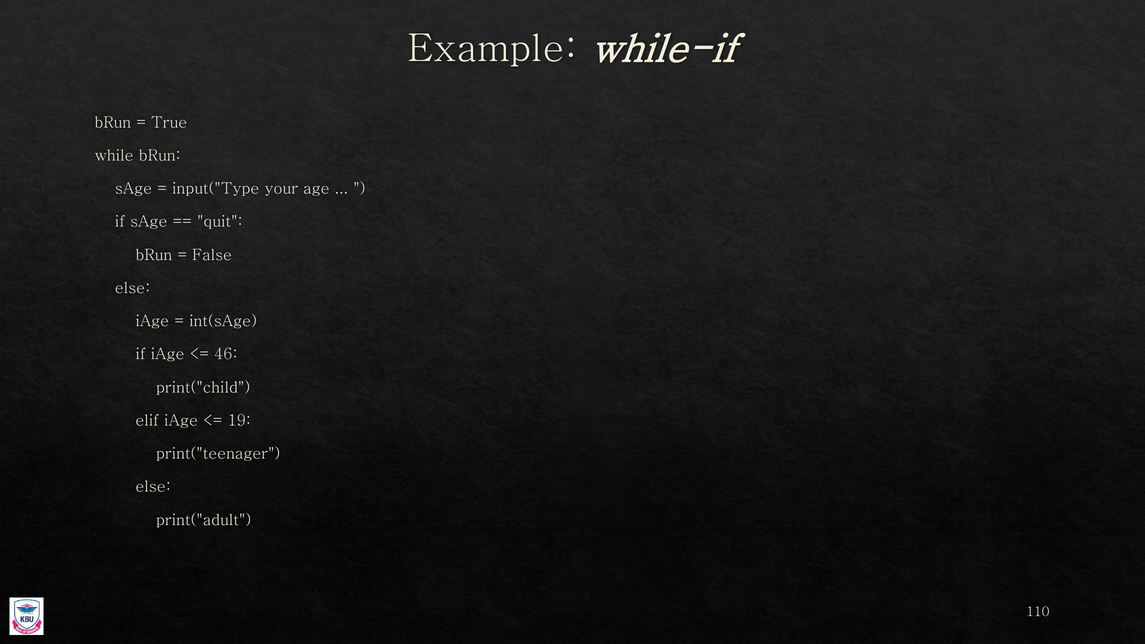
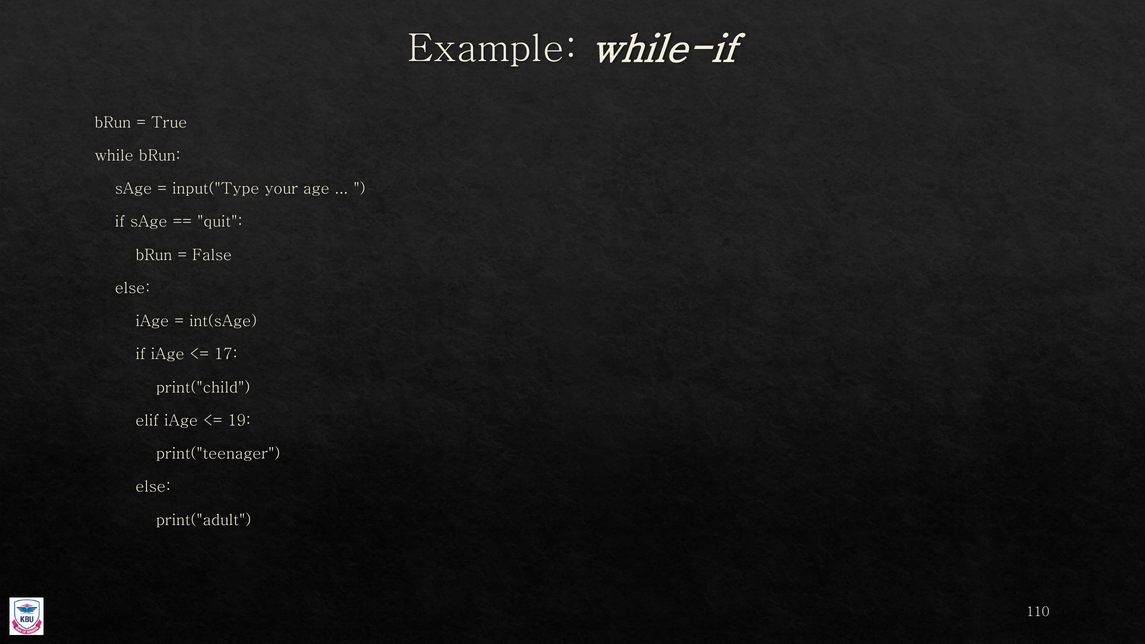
46: 46 -> 17 (226, 354)
